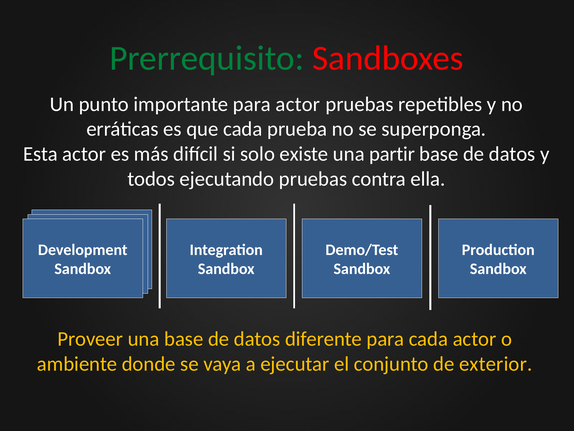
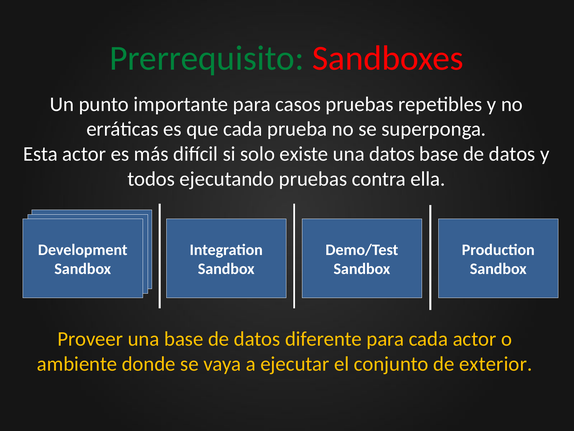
para actor: actor -> casos (298, 104)
una partir: partir -> datos (392, 154)
